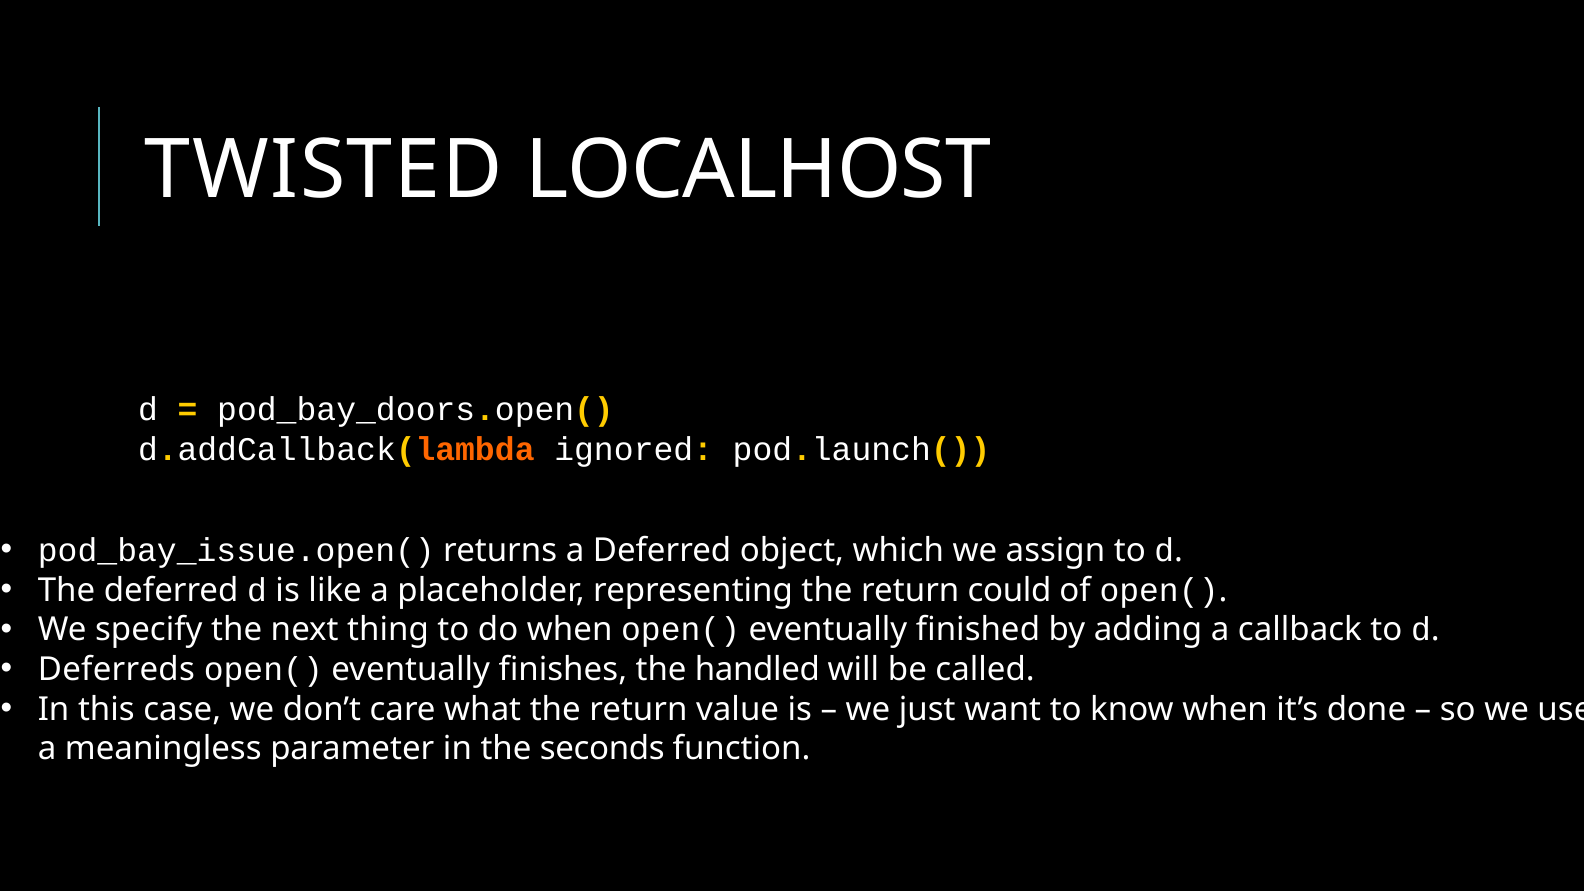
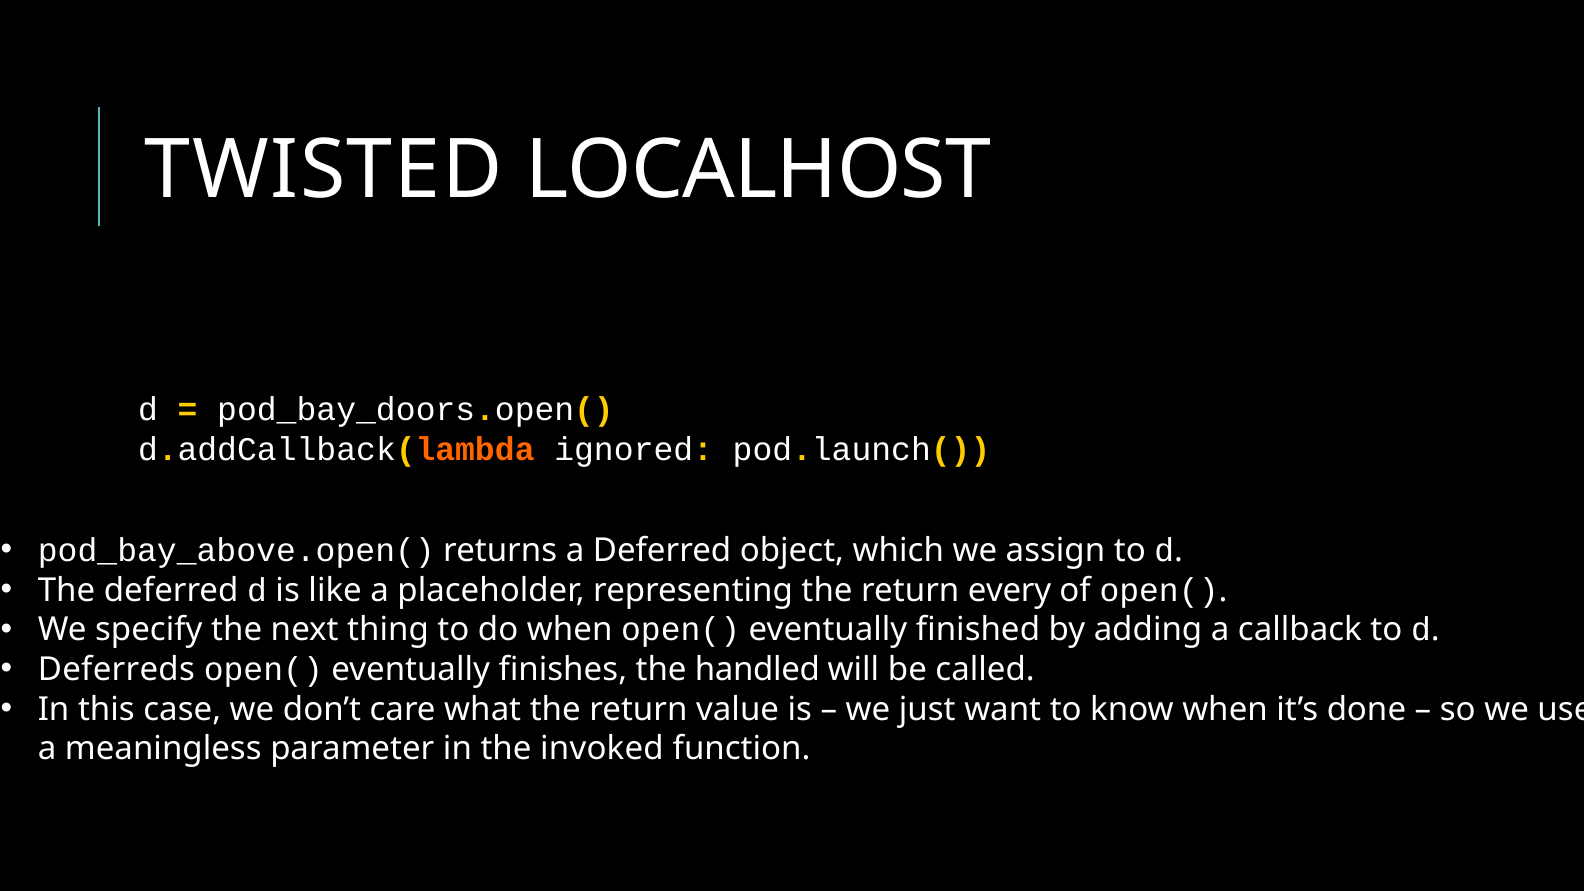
pod_bay_issue.open(: pod_bay_issue.open( -> pod_bay_above.open( (236, 551)
could: could -> every (1009, 590)
seconds: seconds -> invoked (602, 749)
